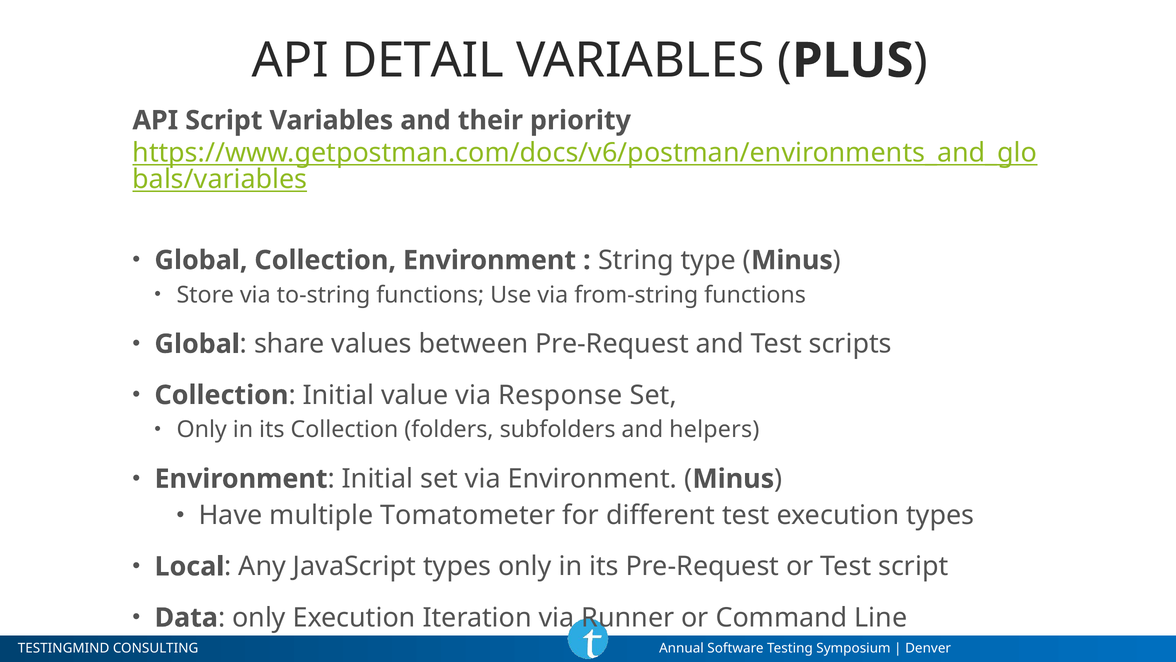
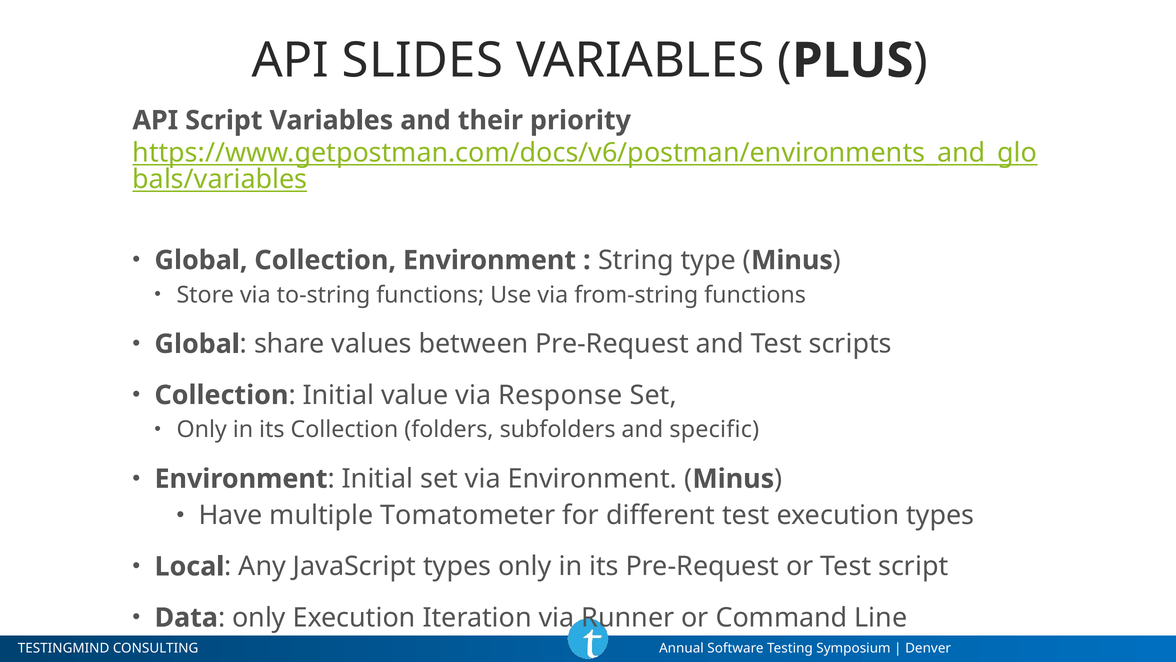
DETAIL: DETAIL -> SLIDES (422, 61)
helpers: helpers -> specific (714, 430)
